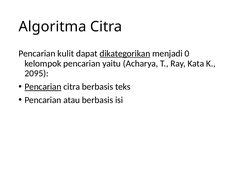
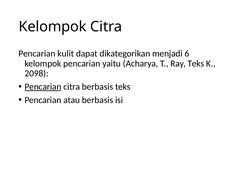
Algoritma: Algoritma -> Kelompok (53, 27)
dikategorikan underline: present -> none (125, 53)
0: 0 -> 6 (187, 53)
Ray Kata: Kata -> Teks (196, 63)
2095: 2095 -> 2098 (37, 73)
